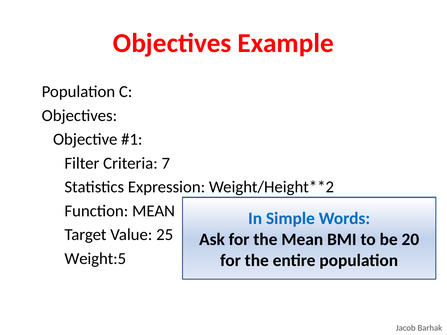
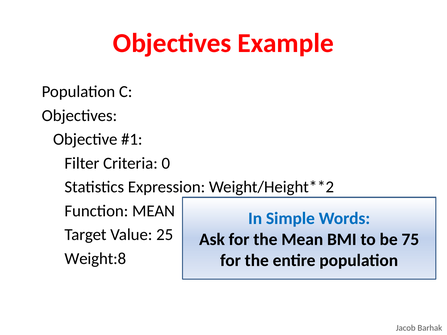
7: 7 -> 0 (166, 163)
20: 20 -> 75 (410, 240)
Weight:5: Weight:5 -> Weight:8 (95, 259)
